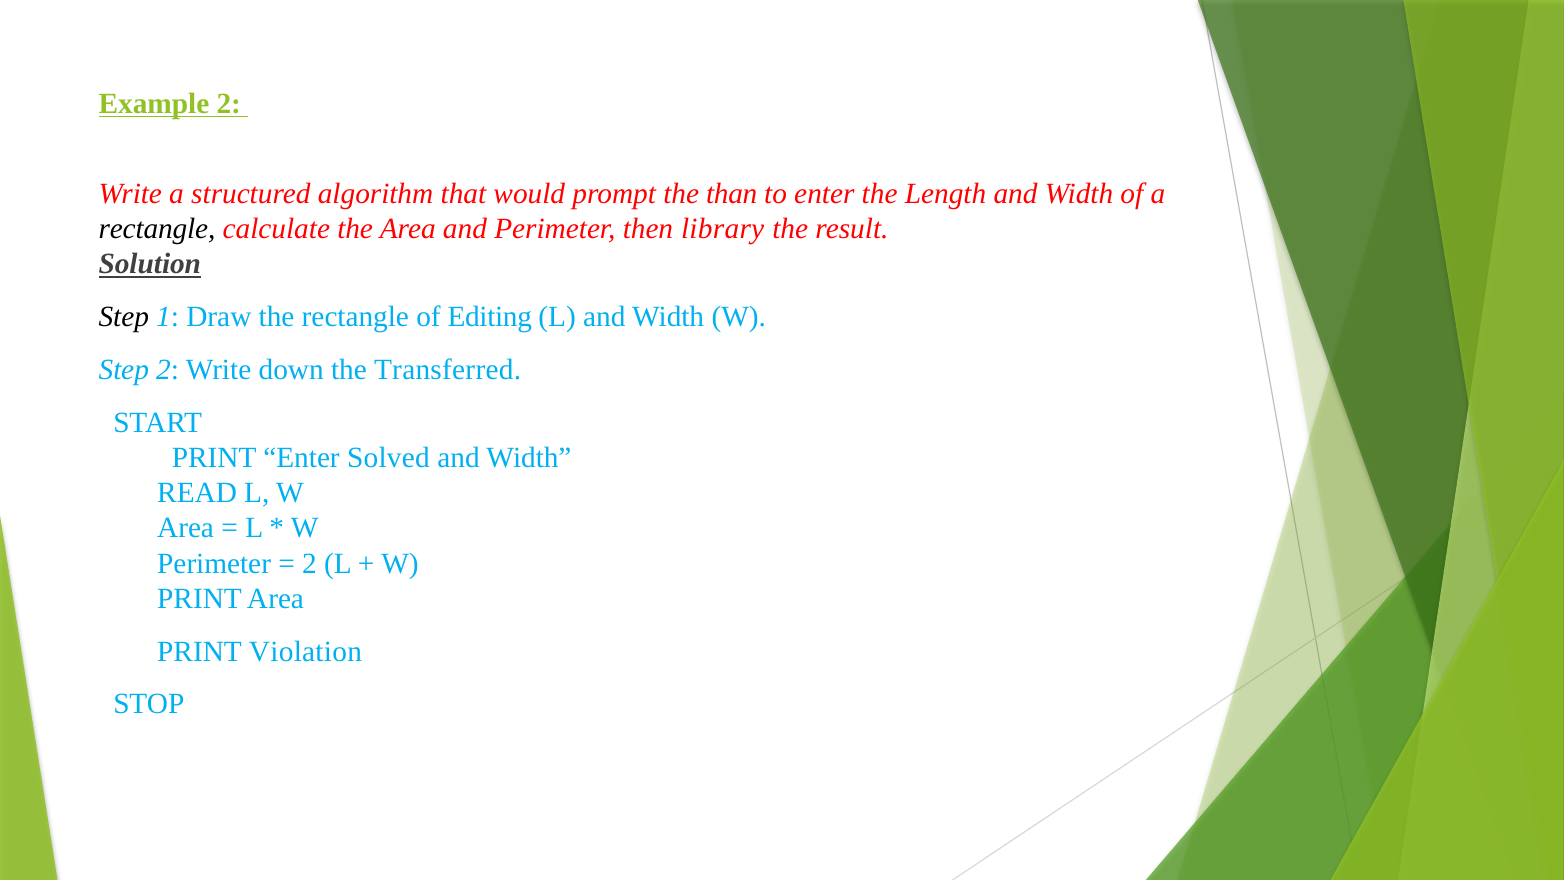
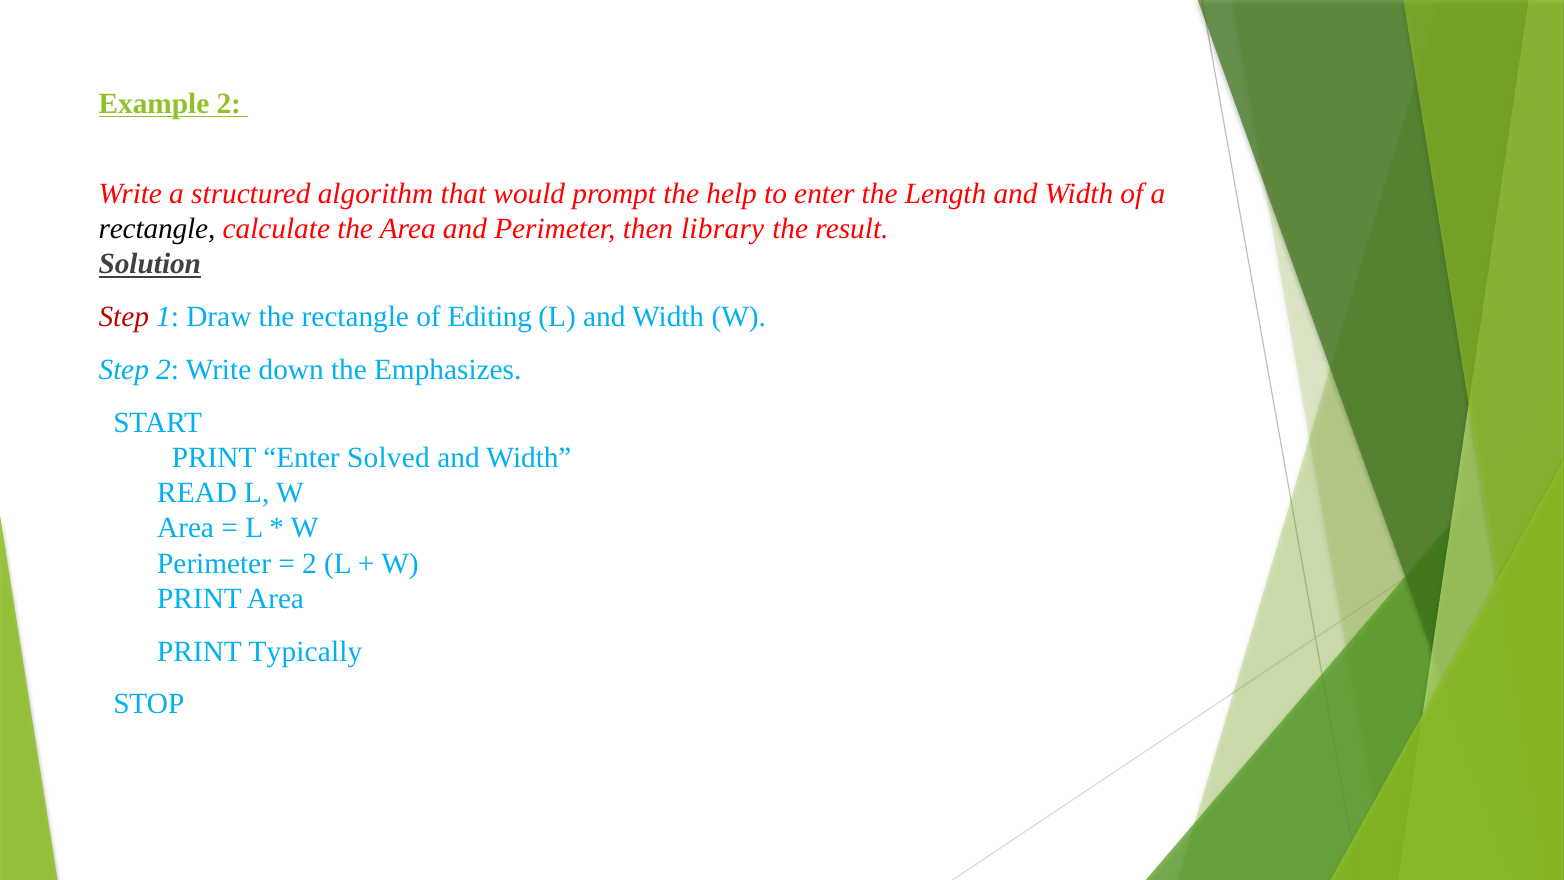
than: than -> help (732, 194)
Step colour: black -> red (124, 317)
Transferred: Transferred -> Emphasizes (448, 370)
Violation: Violation -> Typically (306, 651)
